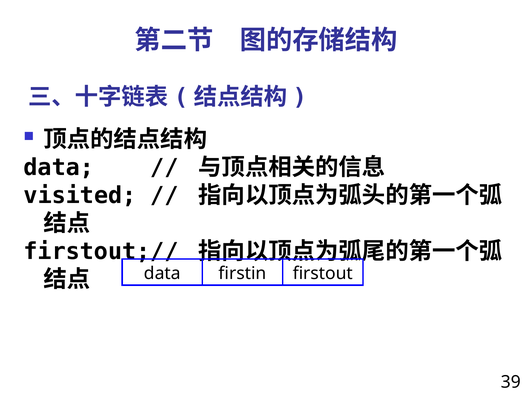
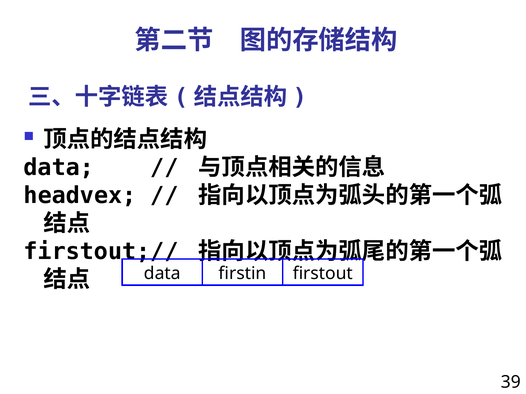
visited: visited -> headvex (80, 196)
